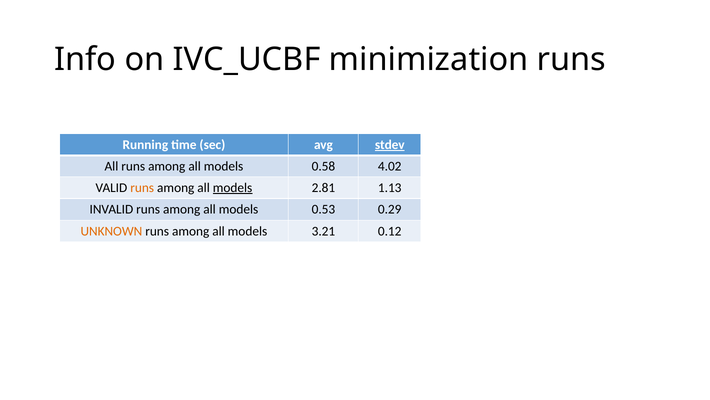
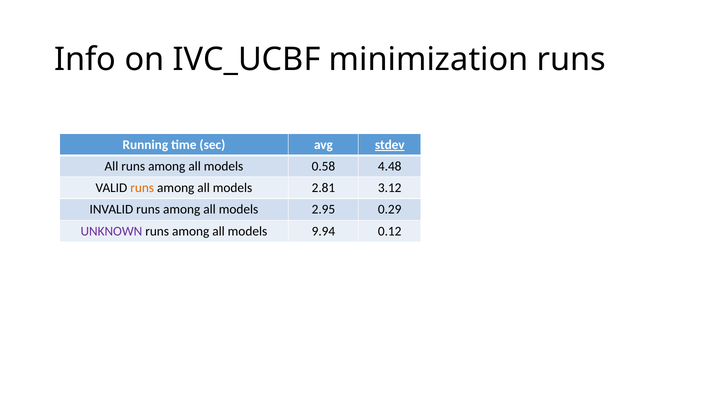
4.02: 4.02 -> 4.48 (390, 166)
models underline: present -> none (233, 188)
1.13: 1.13 -> 3.12 (390, 188)
0.53: 0.53 -> 2.95 (323, 209)
UNKNOWN colour: orange -> purple (111, 231)
3.21: 3.21 -> 9.94 (323, 231)
